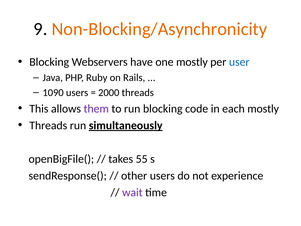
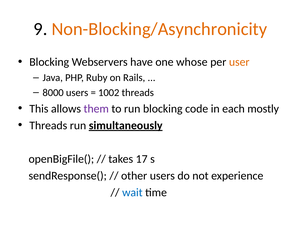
one mostly: mostly -> whose (192, 62)
user colour: blue -> orange (239, 62)
1090: 1090 -> 8000 (53, 92)
2000: 2000 -> 1002 (109, 92)
55: 55 -> 17 (142, 159)
wait colour: purple -> blue (132, 192)
